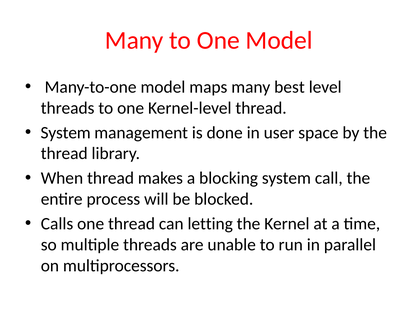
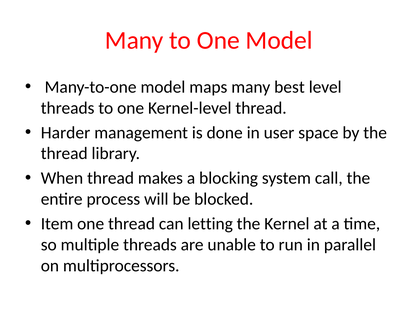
System: System -> Harder (66, 132)
Calls: Calls -> Item (57, 223)
